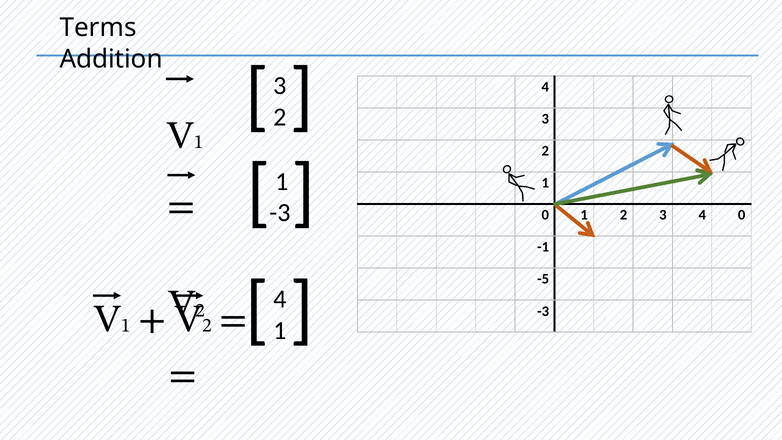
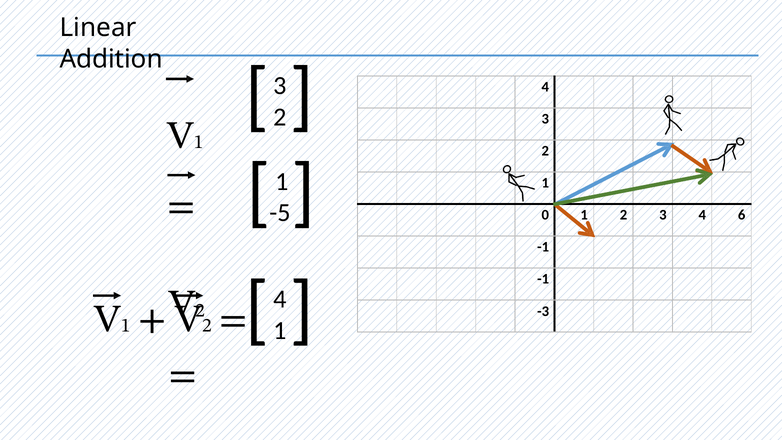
Terms: Terms -> Linear (98, 28)
-3: -3 -> -5 (280, 213)
4 0: 0 -> 6 (742, 215)
-5: -5 -> -1 (543, 279)
